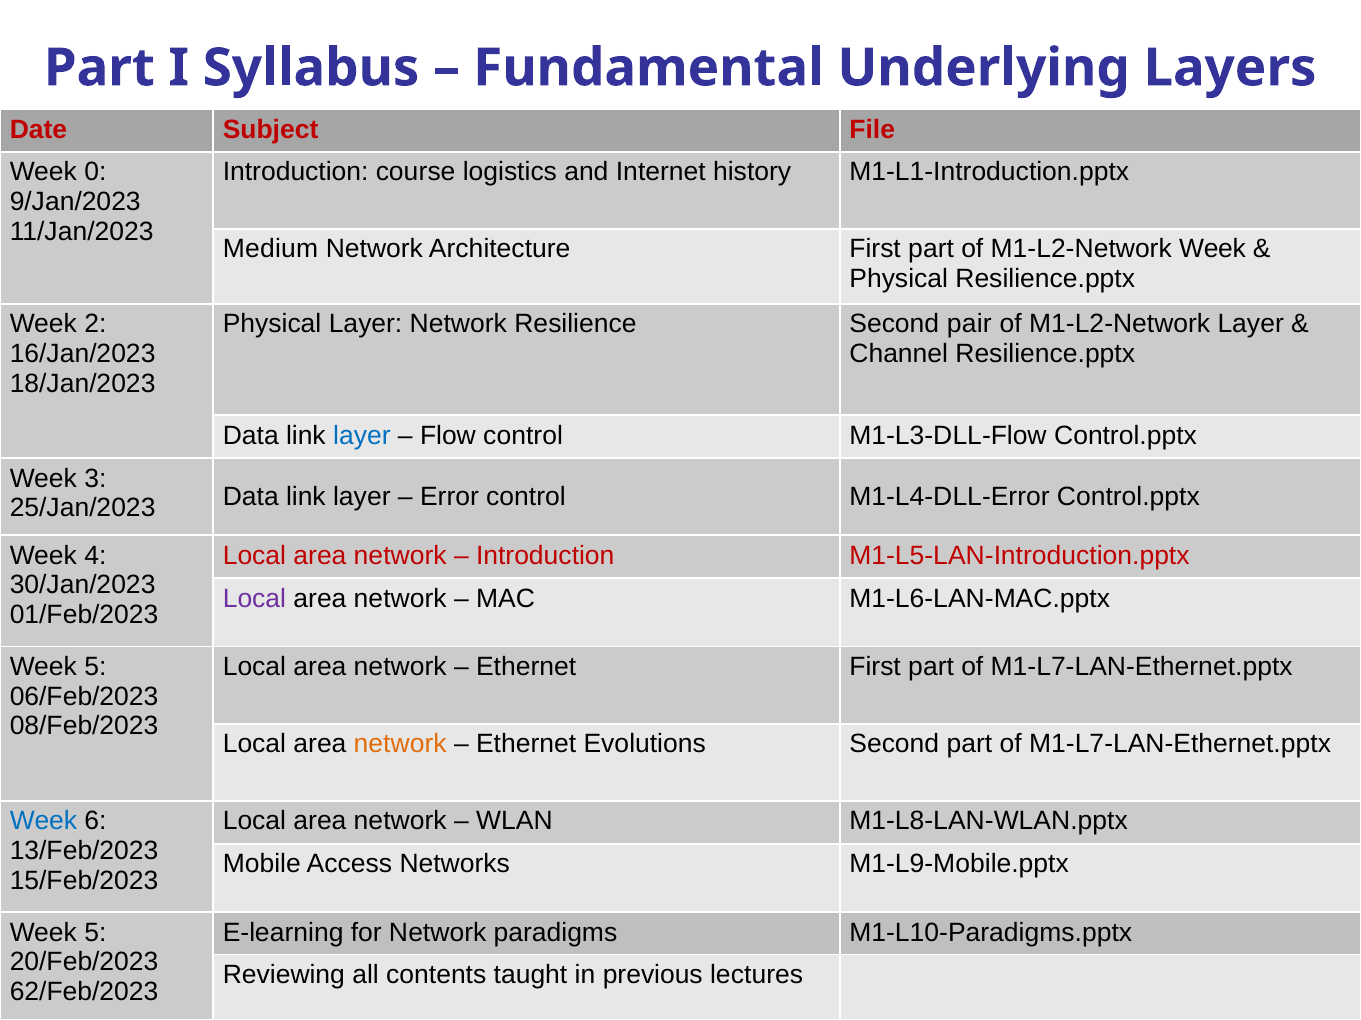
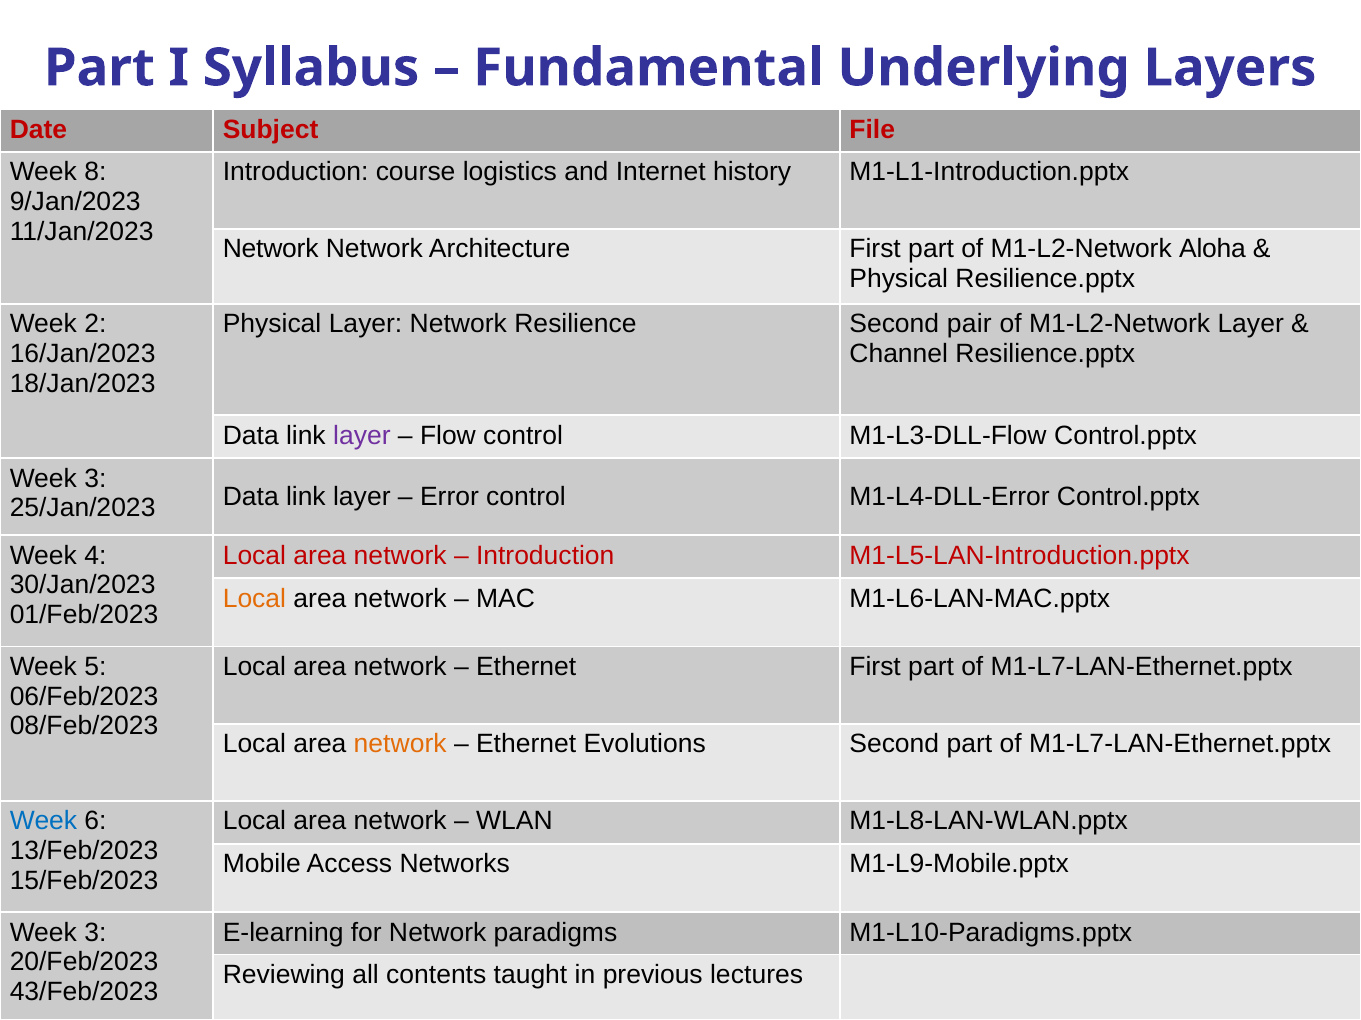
0: 0 -> 8 (95, 172)
Medium: Medium -> Network (271, 249)
M1-L2-Network Week: Week -> Aloha (1213, 249)
layer colour: blue -> purple (362, 436)
Local colour: purple -> orange (254, 599)
5: 5 -> 3 (95, 933)
62/Feb/2023: 62/Feb/2023 -> 43/Feb/2023 (84, 993)
